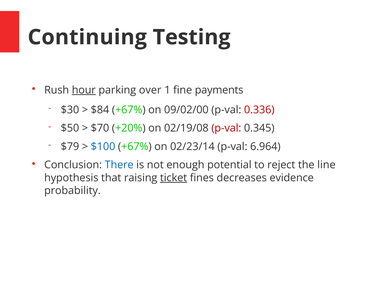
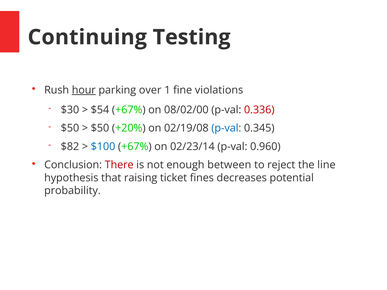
payments: payments -> violations (219, 90)
$84: $84 -> $54 (100, 110)
09/02/00: 09/02/00 -> 08/02/00 (186, 110)
$70: $70 -> $50 (100, 128)
p-val colour: red -> blue (226, 128)
$79: $79 -> $82 (70, 147)
6.964: 6.964 -> 0.960 (265, 147)
There colour: blue -> red (119, 165)
potential: potential -> between (229, 165)
ticket underline: present -> none (174, 178)
evidence: evidence -> potential (292, 178)
